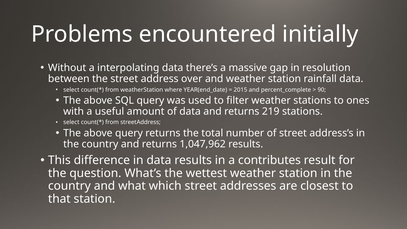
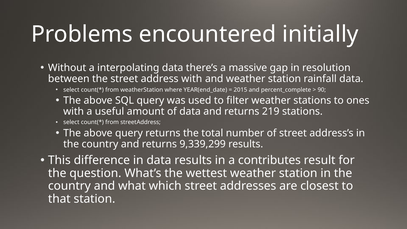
address over: over -> with (192, 79)
1,047,962: 1,047,962 -> 9,339,299 (203, 144)
